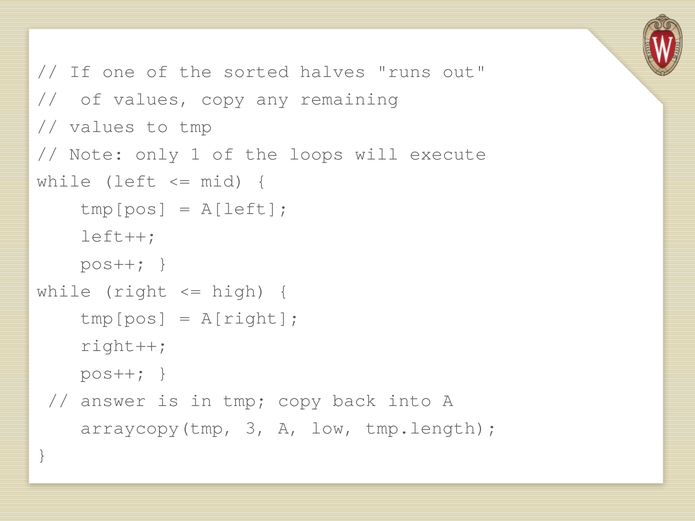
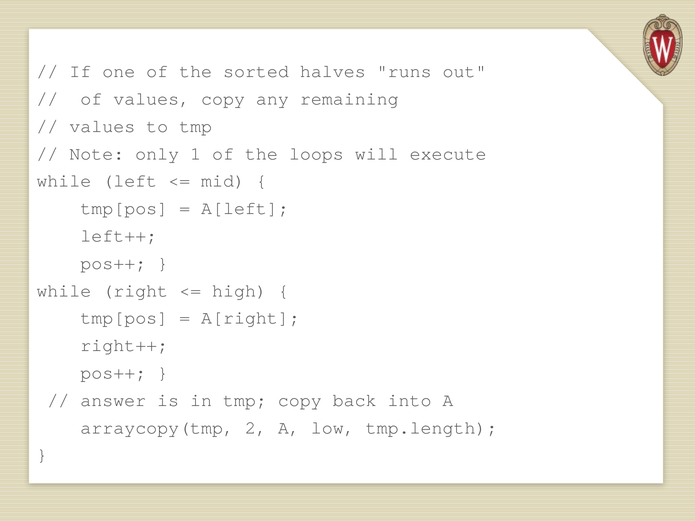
3: 3 -> 2 (256, 428)
